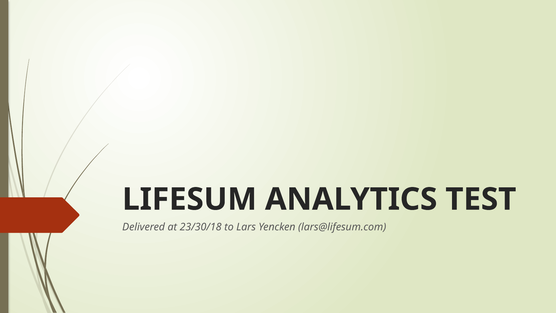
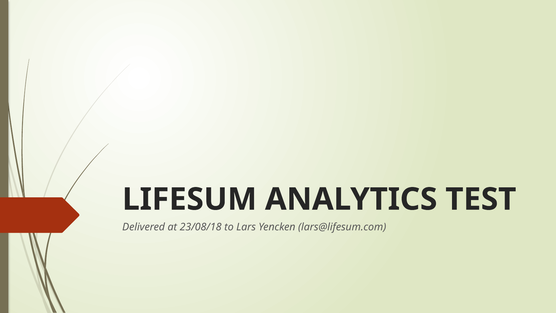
23/30/18: 23/30/18 -> 23/08/18 (201, 227)
